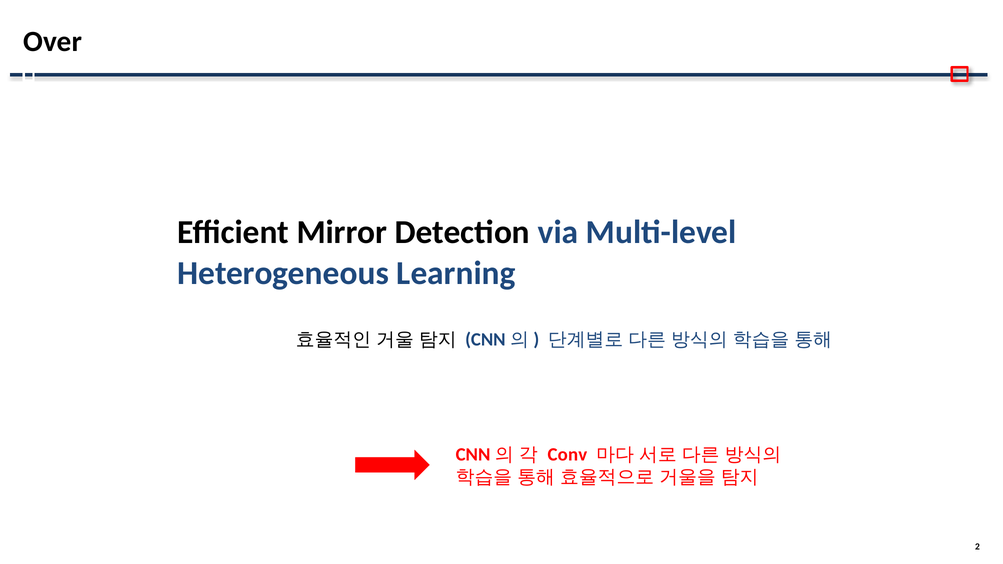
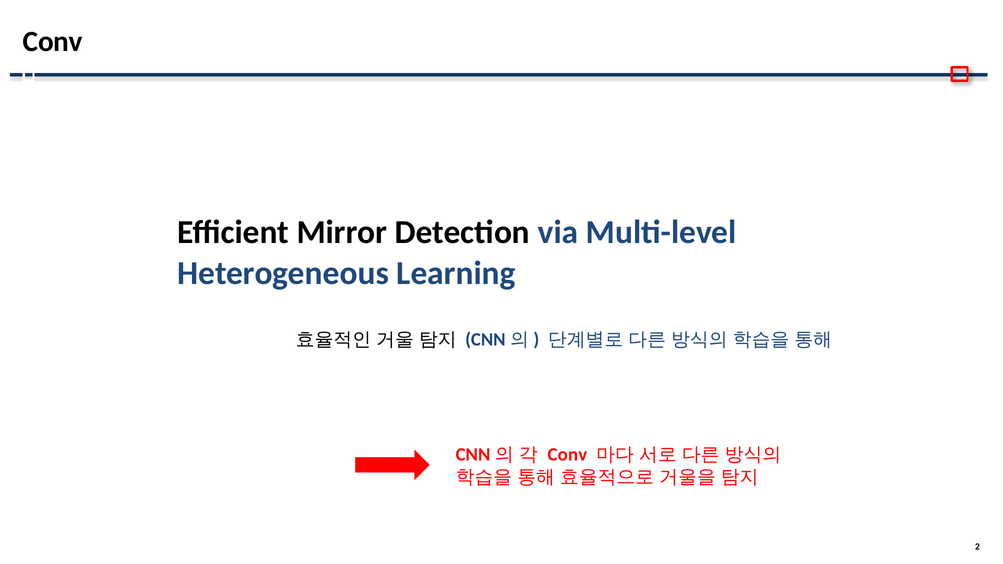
Over: Over -> Conv (53, 42)
